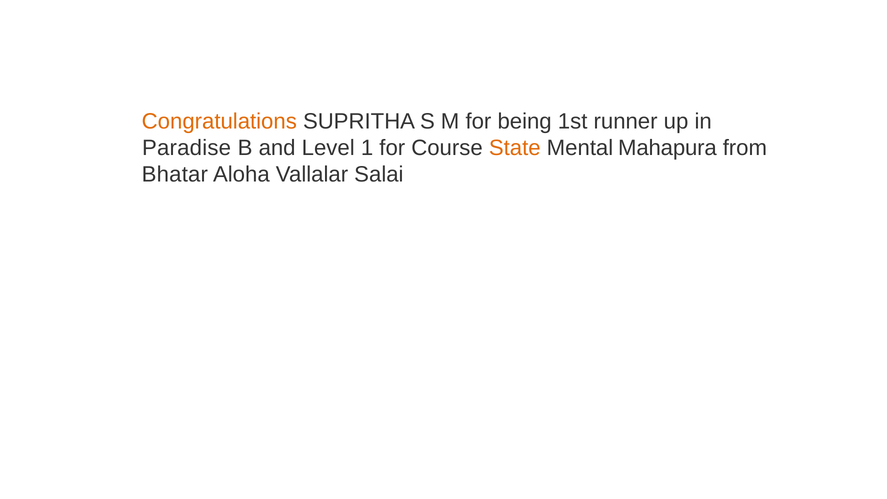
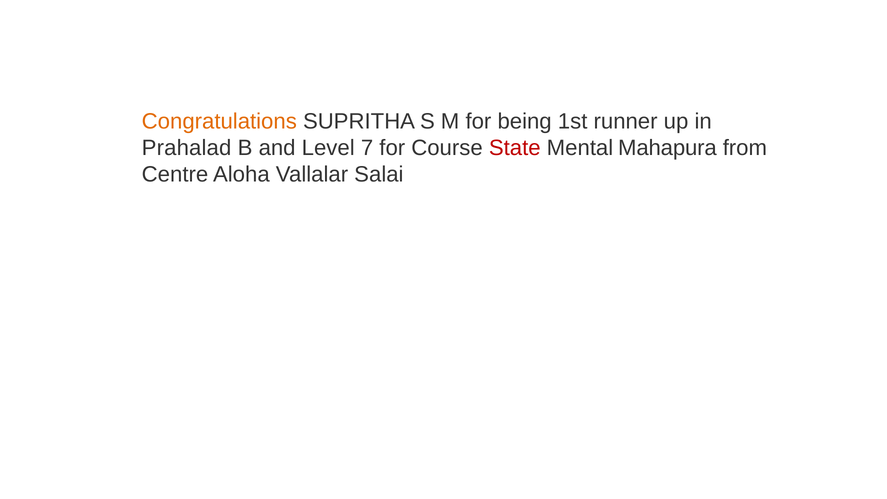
Paradise: Paradise -> Prahalad (187, 148)
1: 1 -> 7 (367, 148)
State colour: orange -> red (515, 148)
Bhatar: Bhatar -> Centre (175, 174)
